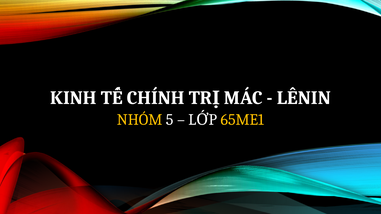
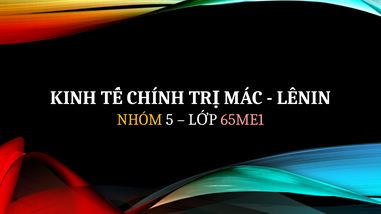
65ME1 colour: yellow -> pink (242, 120)
